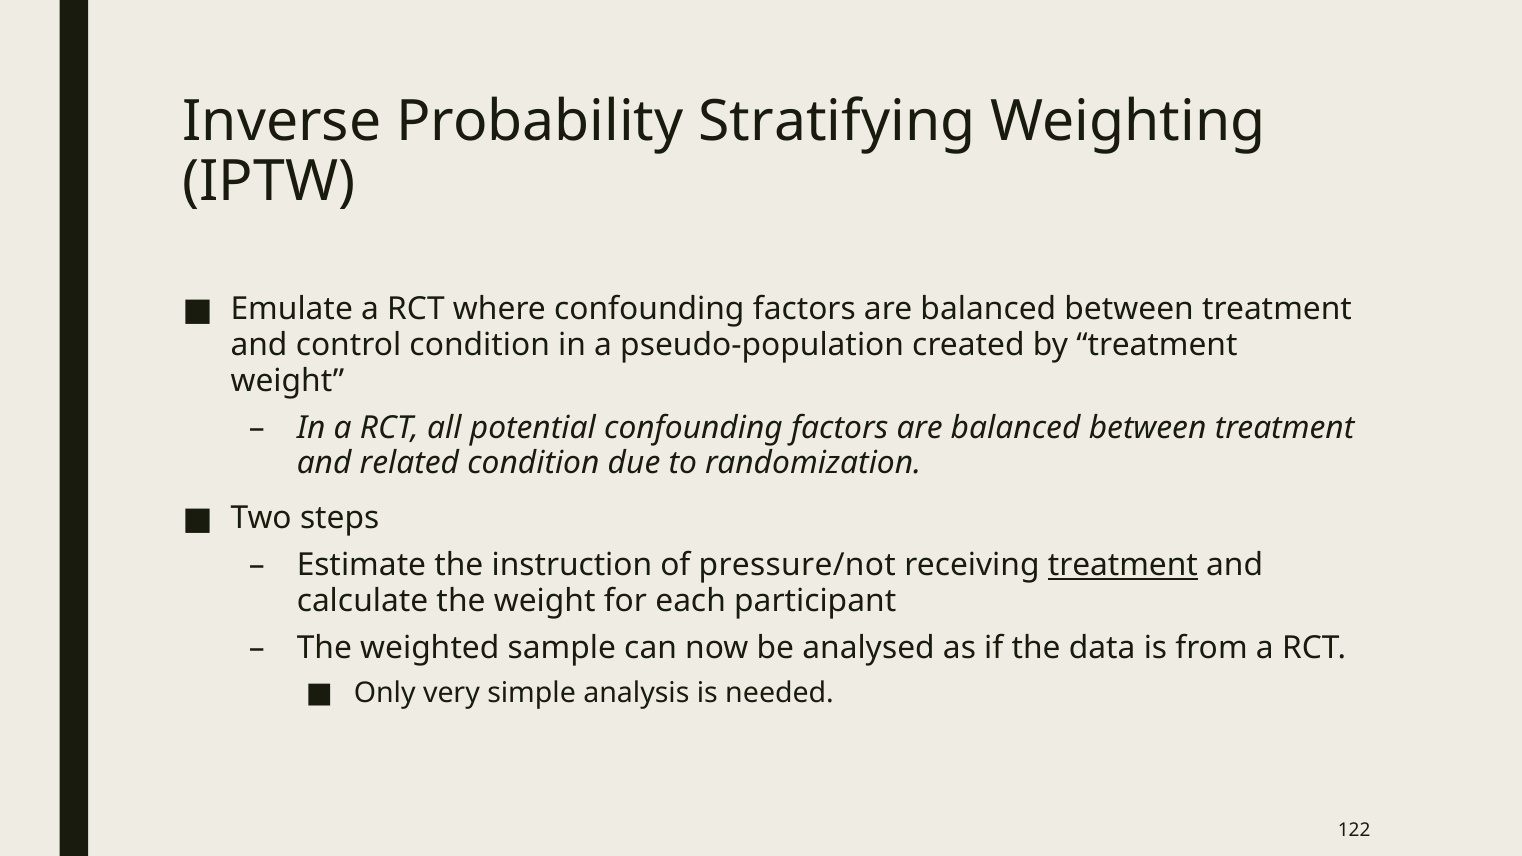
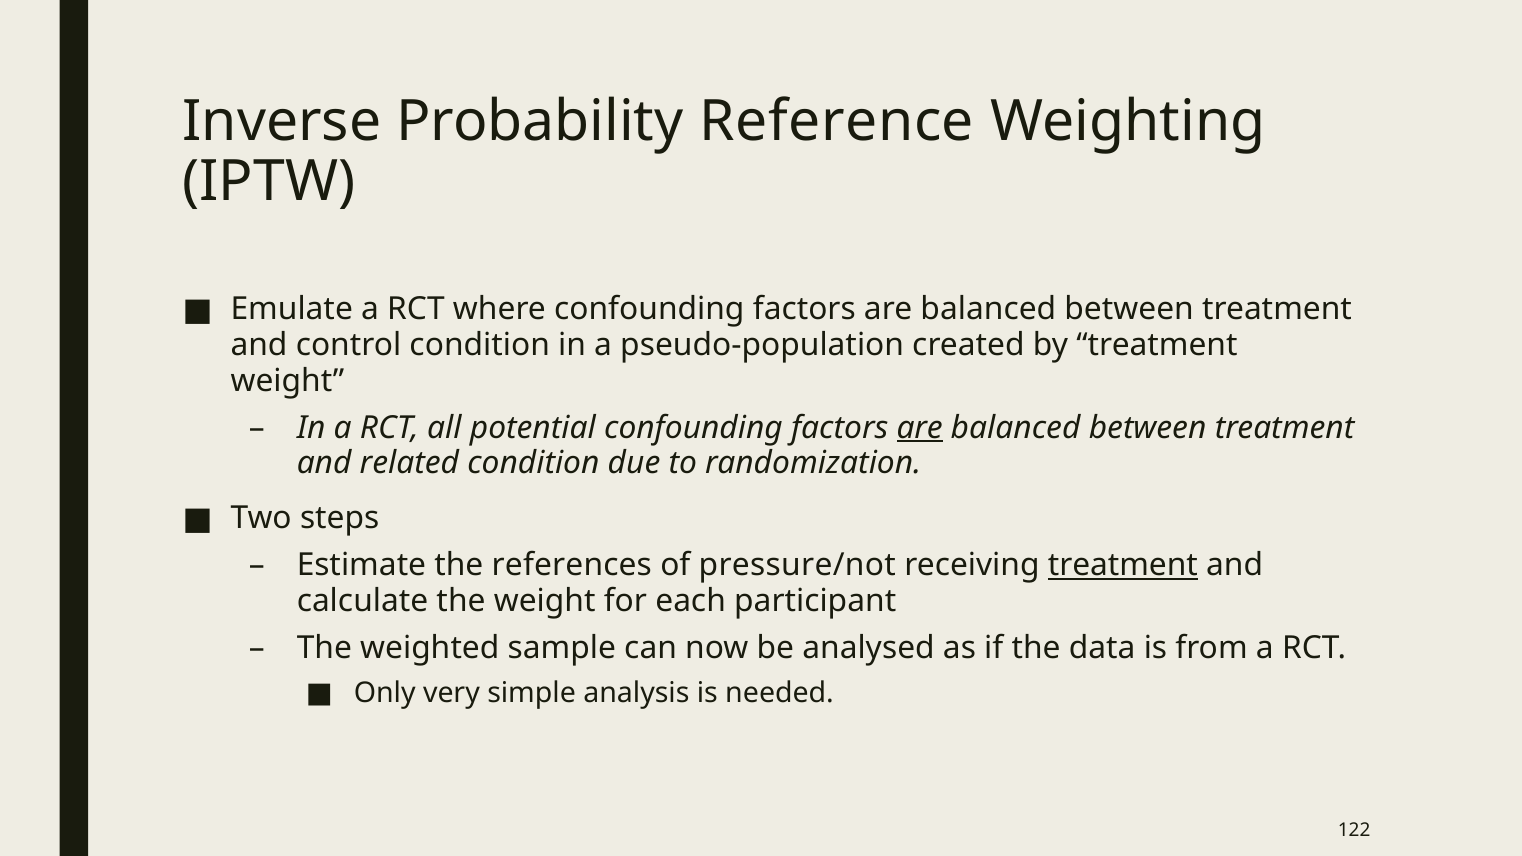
Stratifying: Stratifying -> Reference (837, 121)
are underline: none -> present (920, 428)
instruction: instruction -> references (572, 565)
